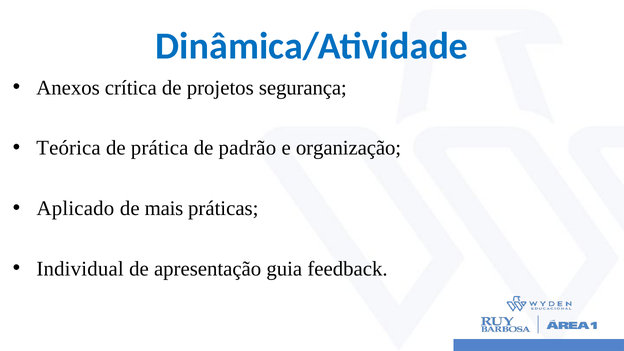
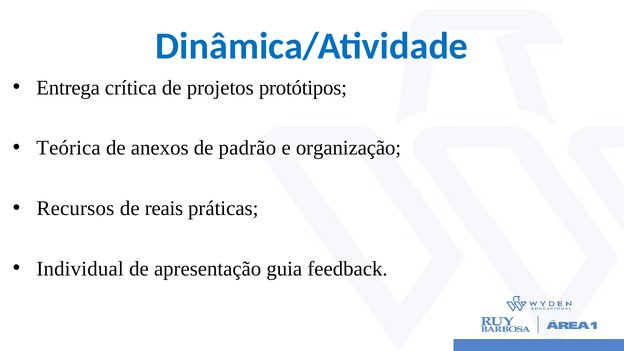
Anexos: Anexos -> Entrega (68, 88)
segurança: segurança -> protótipos (303, 88)
prática: prática -> anexos (160, 148)
Aplicado: Aplicado -> Recursos (75, 208)
mais: mais -> reais (164, 208)
